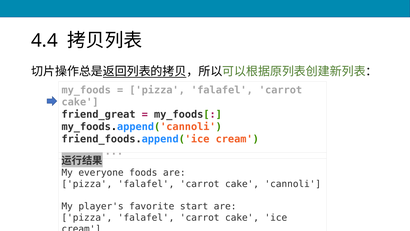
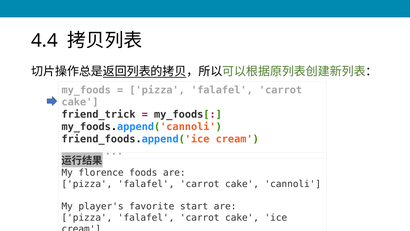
friend_great: friend_great -> friend_trick (99, 114)
everyone: everyone -> florence (101, 172)
